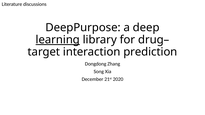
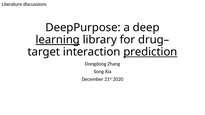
prediction underline: none -> present (150, 52)
